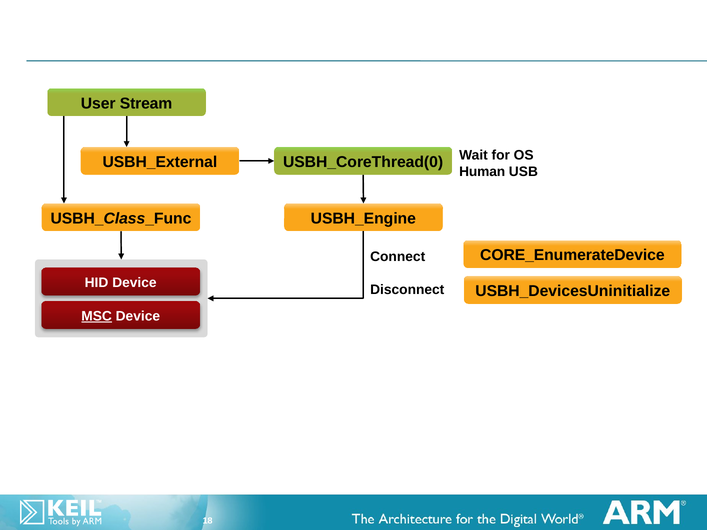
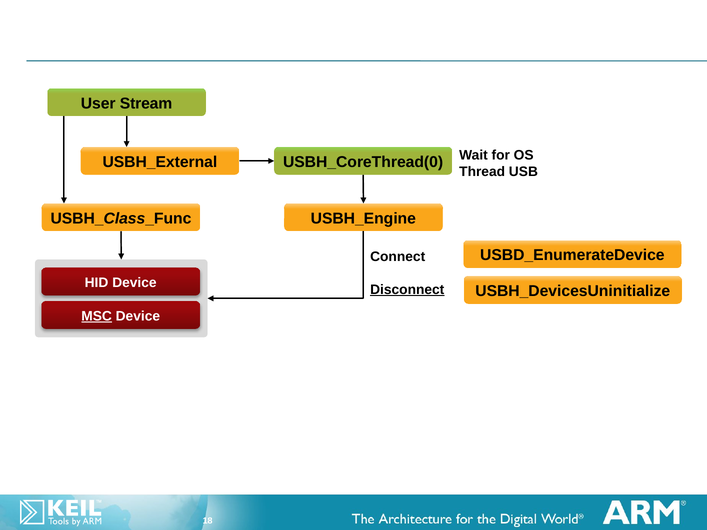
Human: Human -> Thread (482, 172)
CORE_EnumerateDevice: CORE_EnumerateDevice -> USBD_EnumerateDevice (572, 255)
Disconnect underline: none -> present (407, 290)
